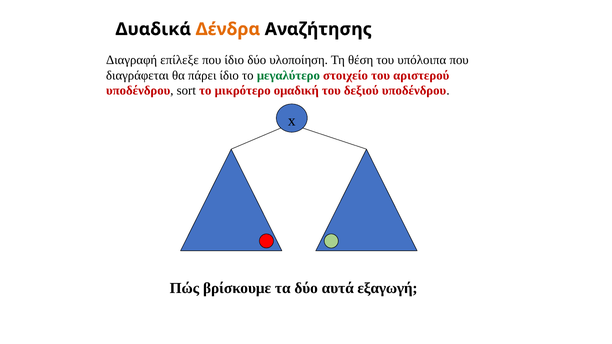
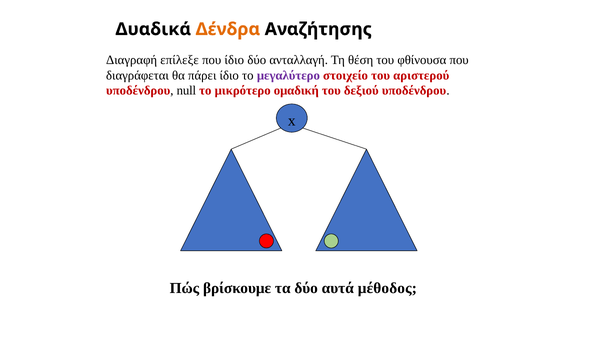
υλοποίηση: υλοποίηση -> ανταλλαγή (299, 60)
υπόλοιπα: υπόλοιπα -> φθίνουσα (422, 60)
μεγαλύτερο colour: green -> purple (288, 76)
sort: sort -> null (186, 91)
εξαγωγή: εξαγωγή -> μέθοδος (387, 289)
